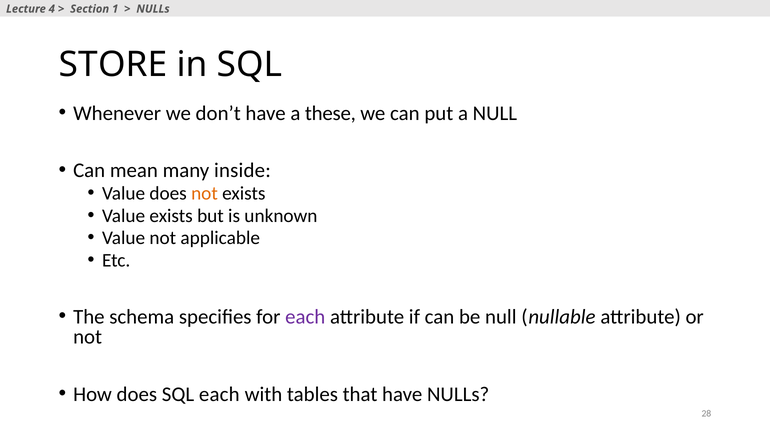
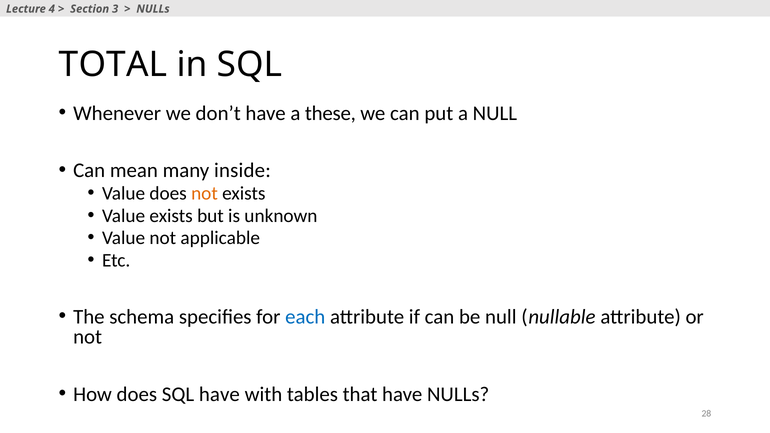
1: 1 -> 3 (115, 9)
STORE: STORE -> TOTAL (113, 65)
each colour: purple -> blue (305, 317)
SQL each: each -> have (219, 394)
